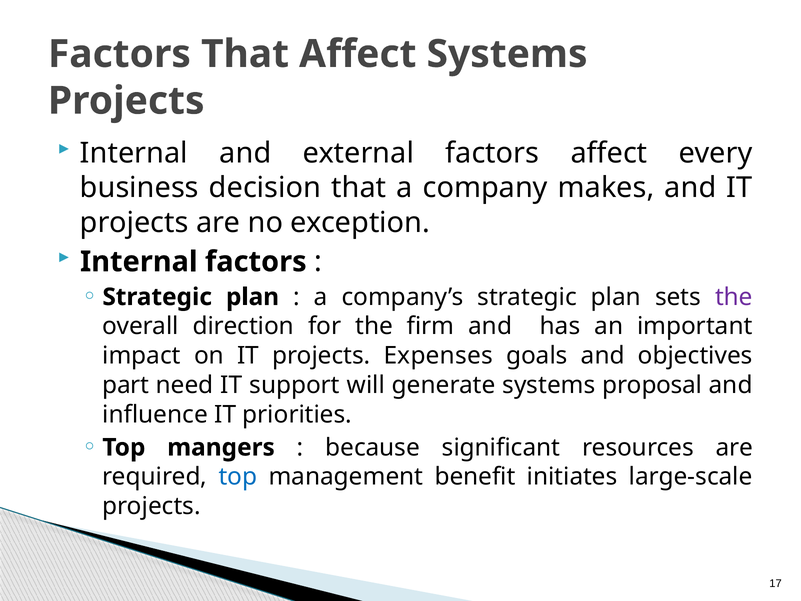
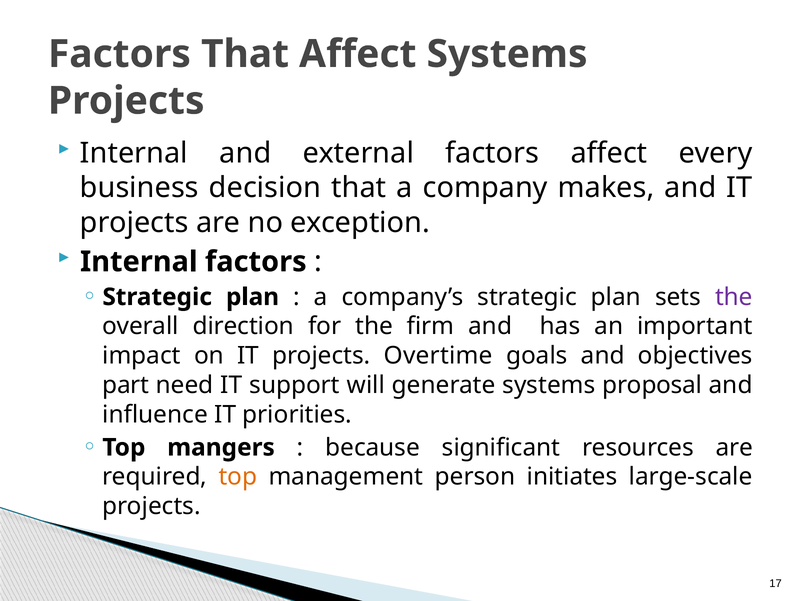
Expenses: Expenses -> Overtime (438, 356)
top colour: blue -> orange (238, 477)
benefit: benefit -> person (475, 477)
